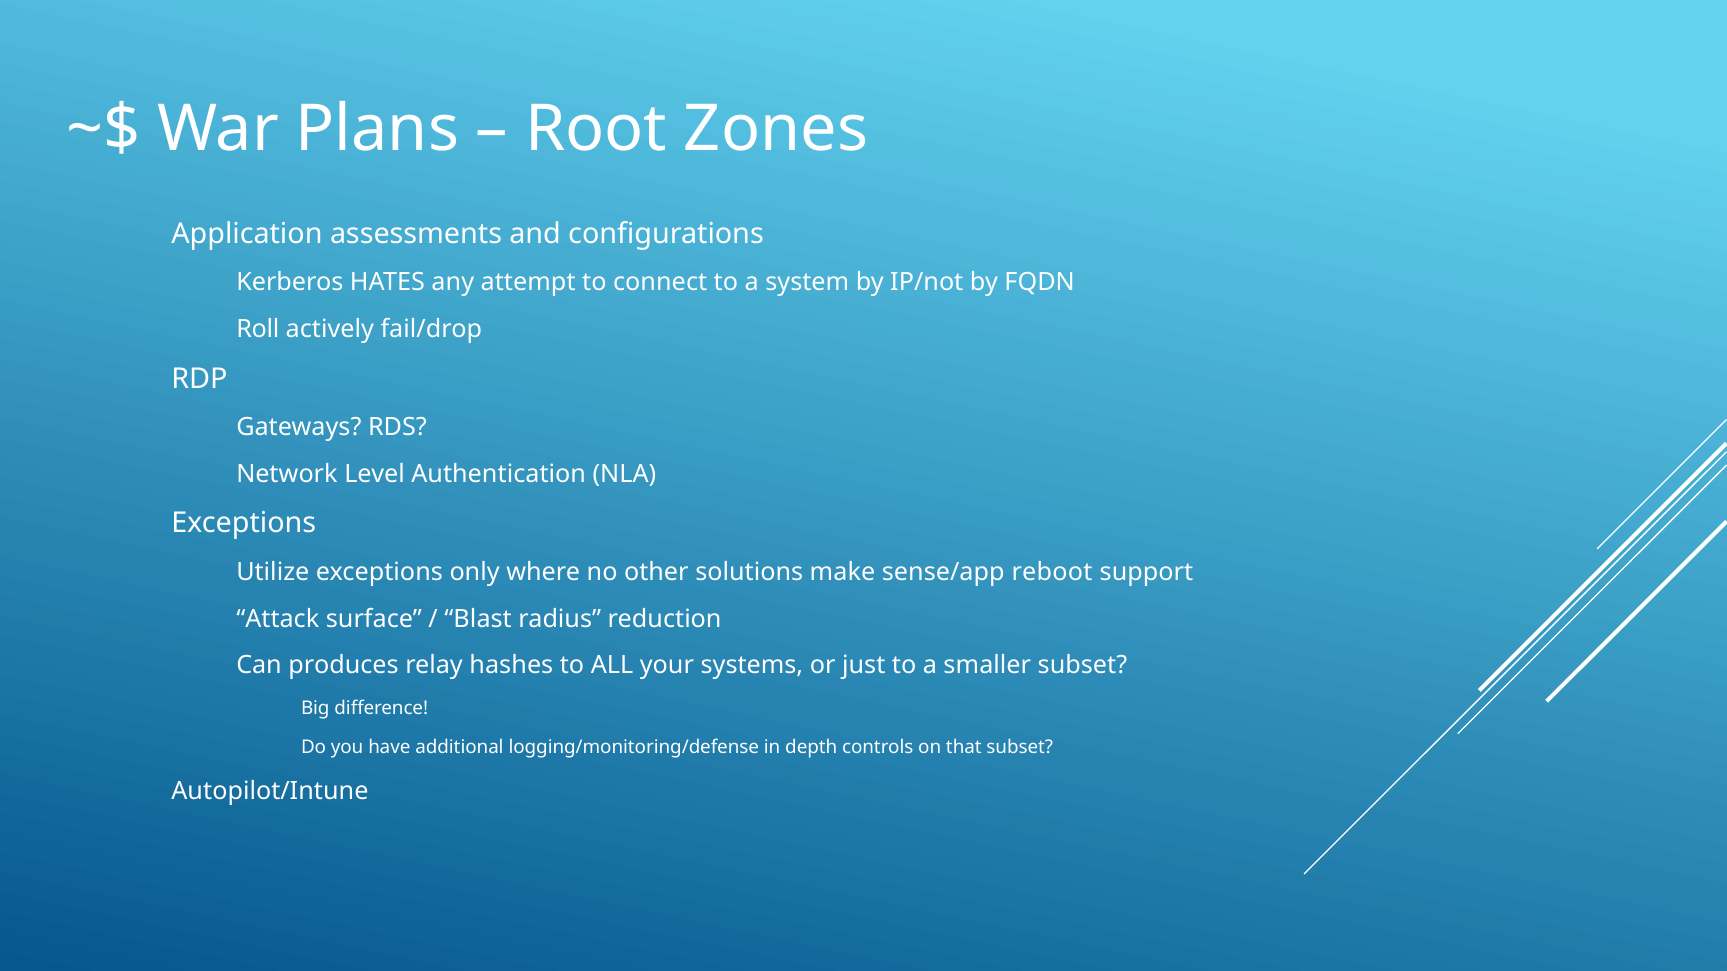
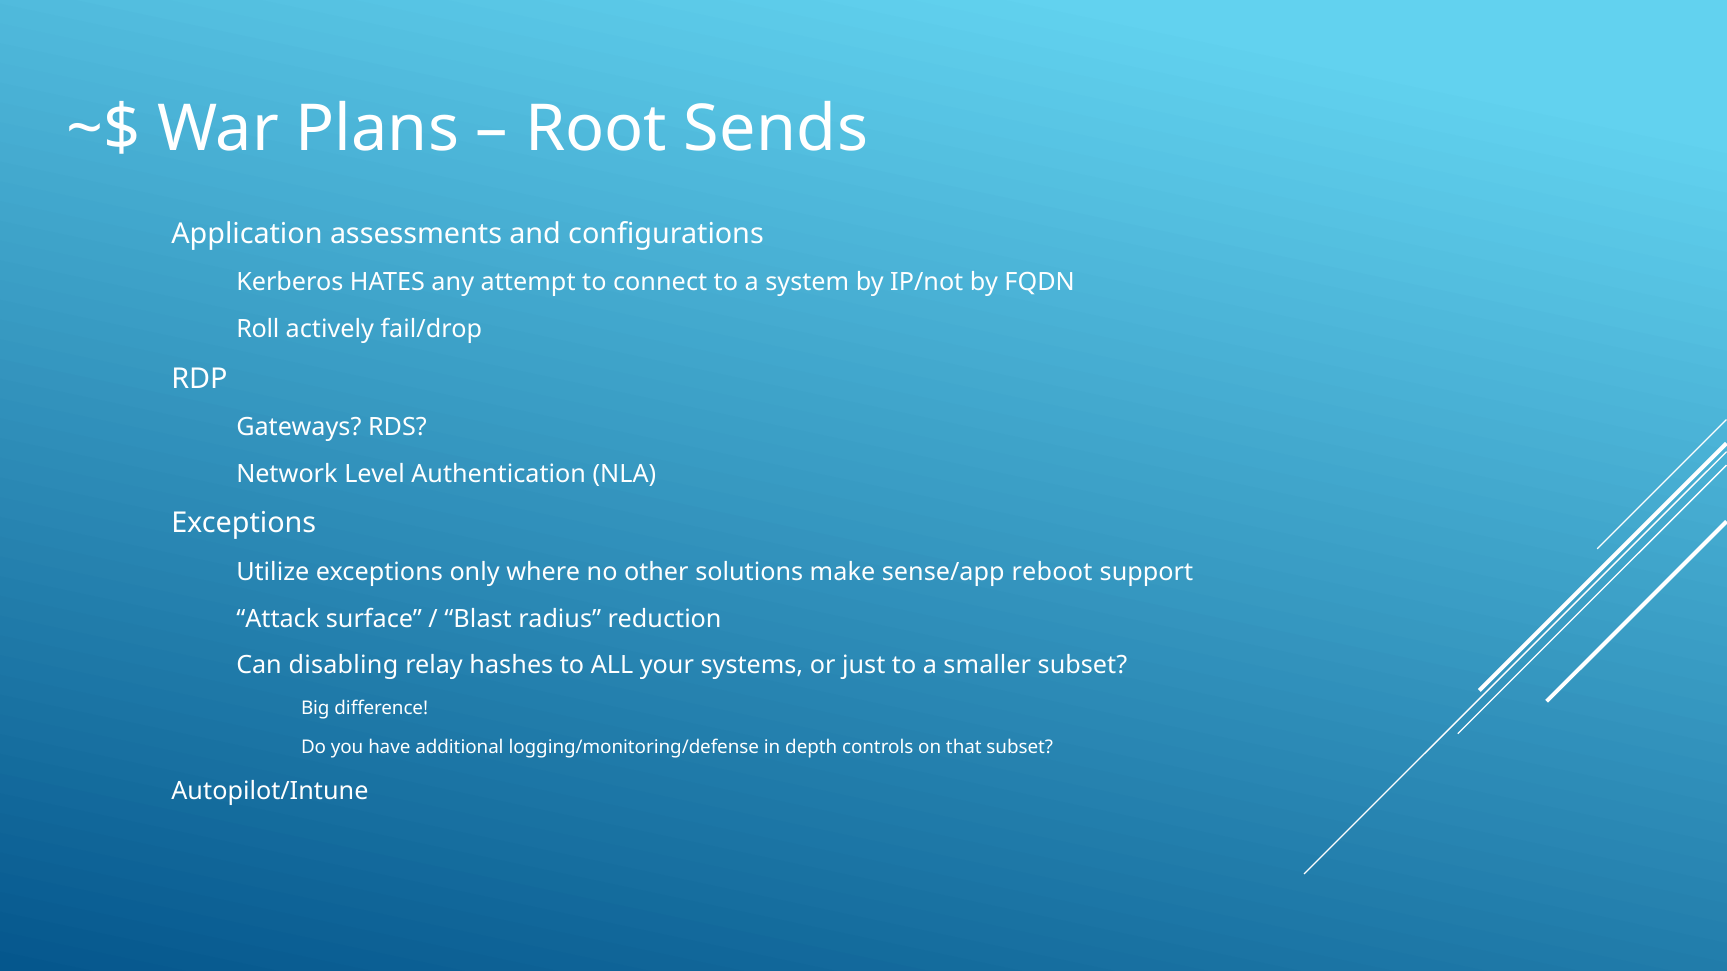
Zones: Zones -> Sends (776, 130)
produces: produces -> disabling (343, 666)
